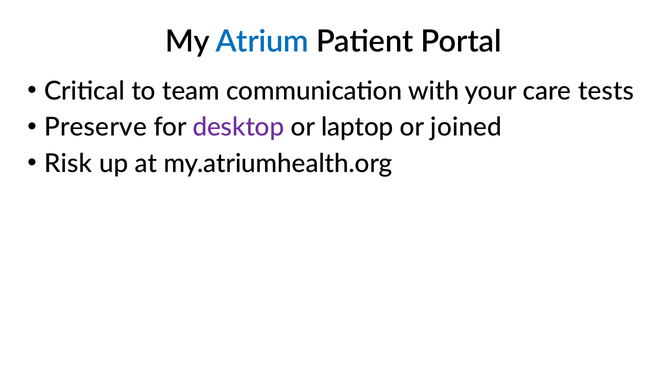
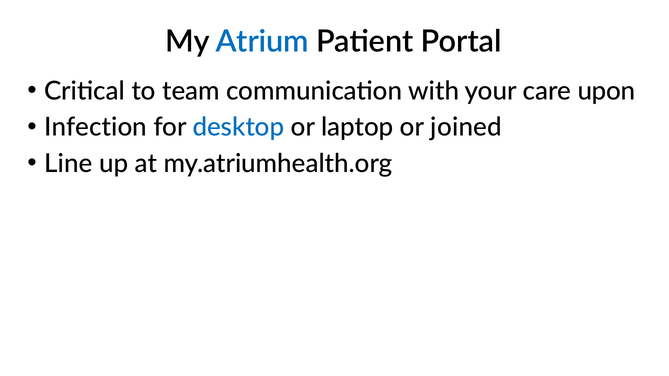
tests: tests -> upon (606, 91)
Preserve: Preserve -> Infection (96, 128)
desktop colour: purple -> blue (238, 128)
Risk: Risk -> Line (68, 164)
